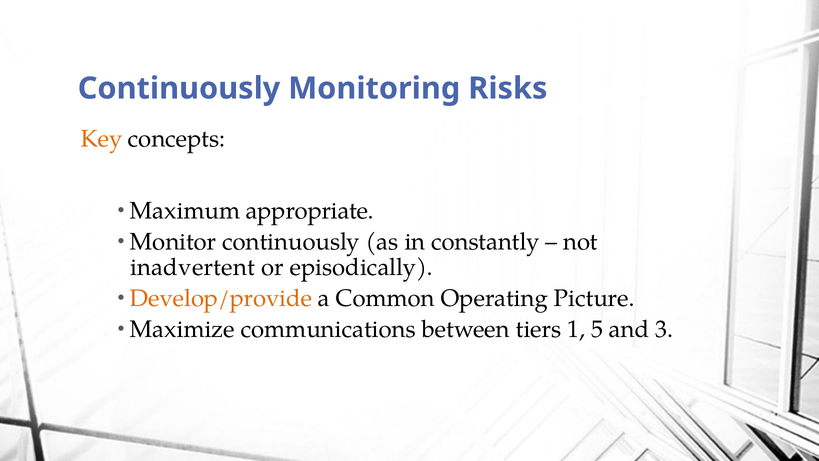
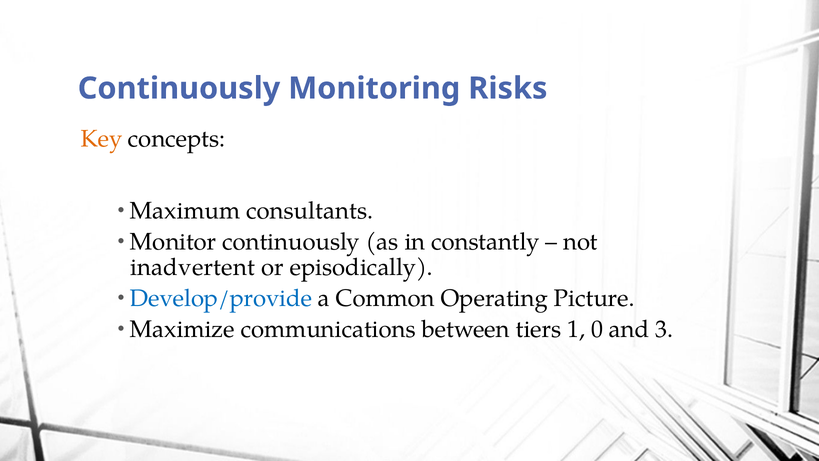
appropriate: appropriate -> consultants (310, 211)
Develop/provide colour: orange -> blue (221, 298)
5: 5 -> 0 (597, 329)
